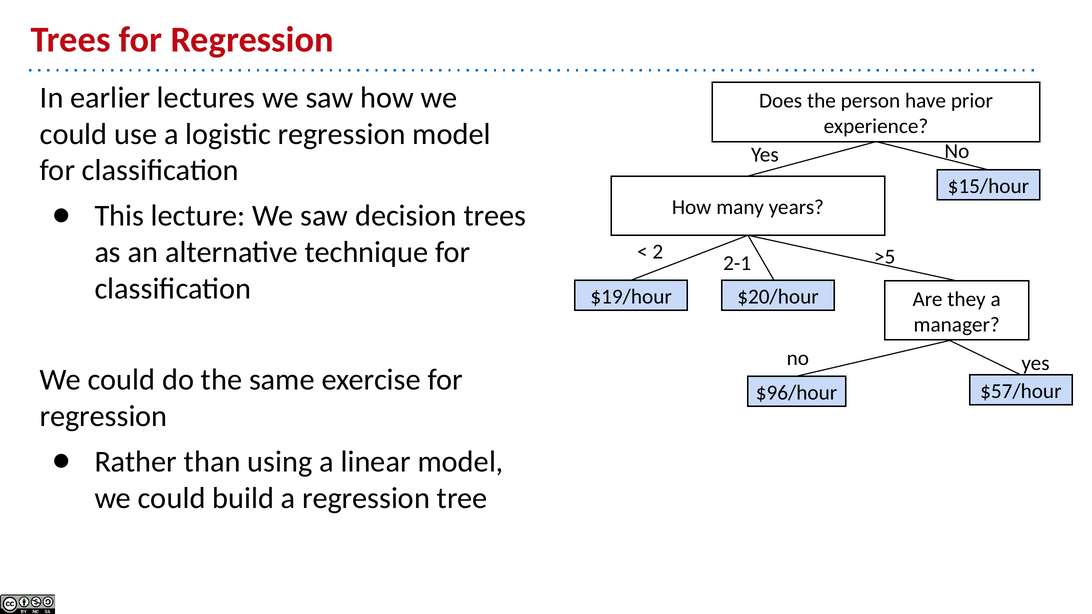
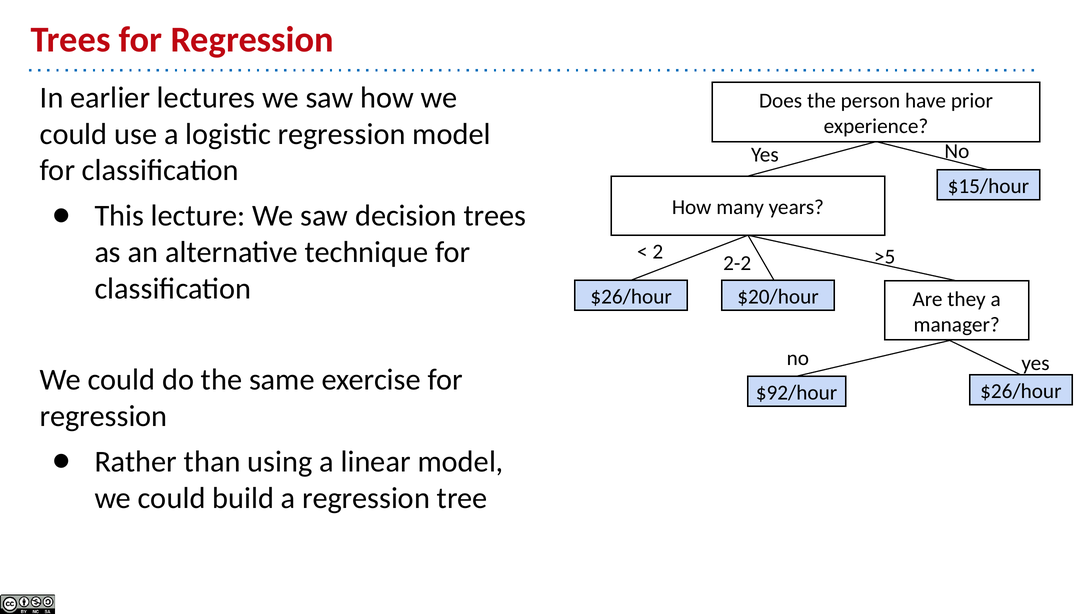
2-1: 2-1 -> 2-2 (737, 263)
$19/hour: $19/hour -> $26/hour (631, 297)
$57/hour: $57/hour -> $26/hour (1021, 392)
$96/hour: $96/hour -> $92/hour (797, 393)
